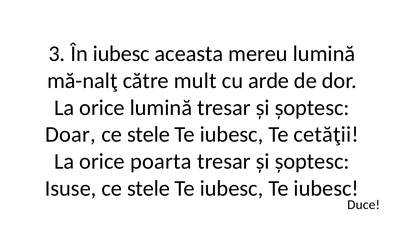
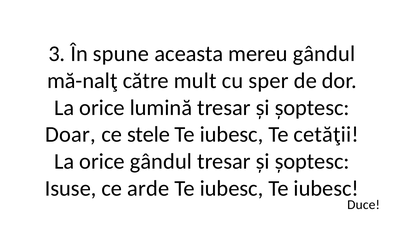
În iubesc: iubesc -> spune (121, 54)
mereu lumină: lumină -> gândul (324, 54)
arde: arde -> sper (268, 81)
orice poarta: poarta -> gândul (161, 162)
Isuse ce stele: stele -> arde (148, 189)
